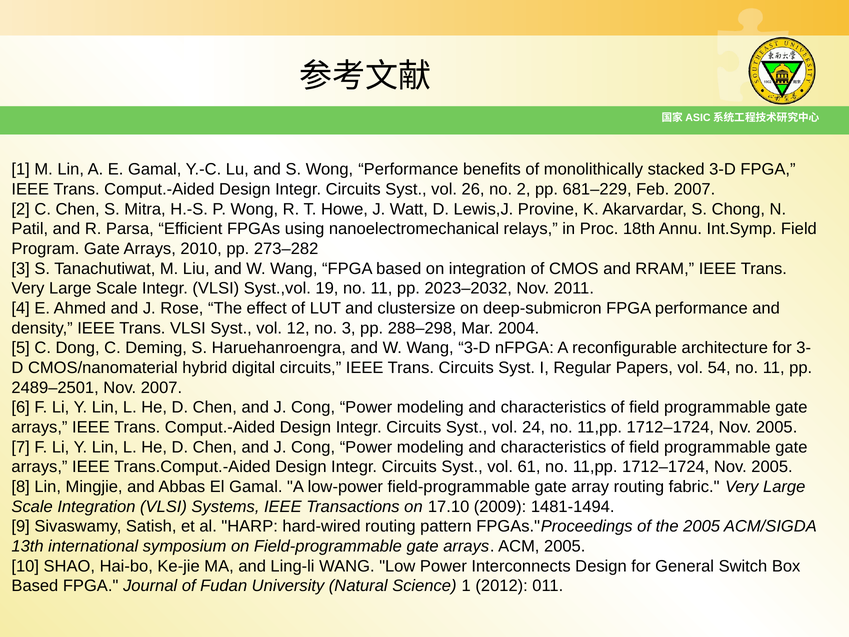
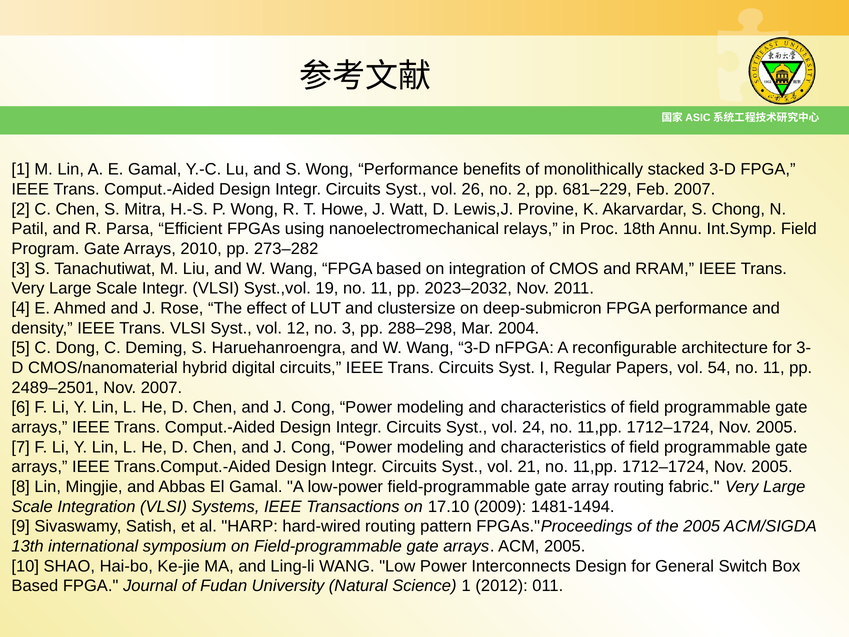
61: 61 -> 21 (529, 467)
